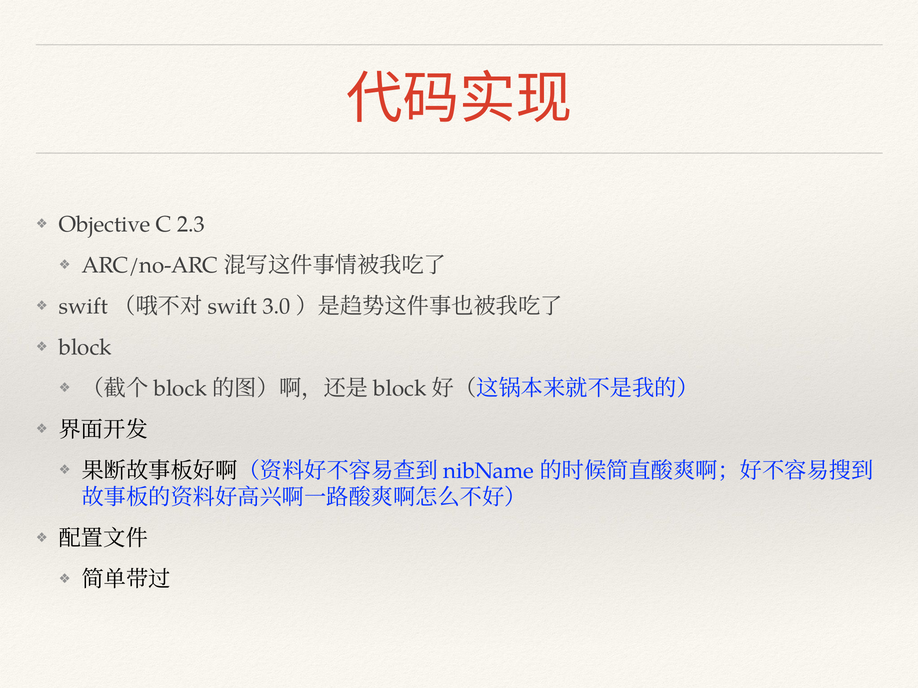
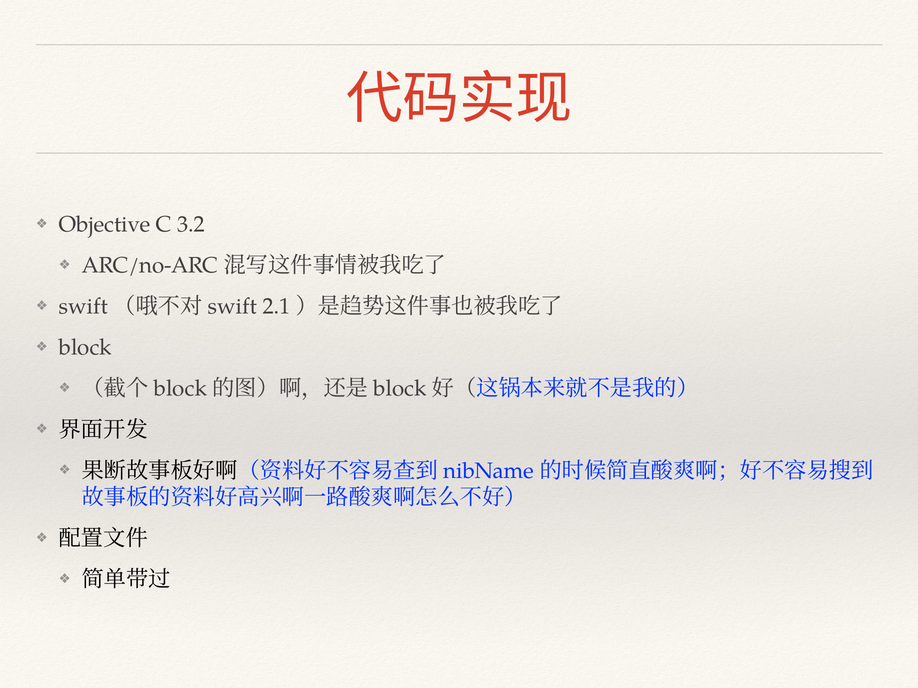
2.3: 2.3 -> 3.2 (191, 225)
3.0: 3.0 -> 2.1 (276, 307)
